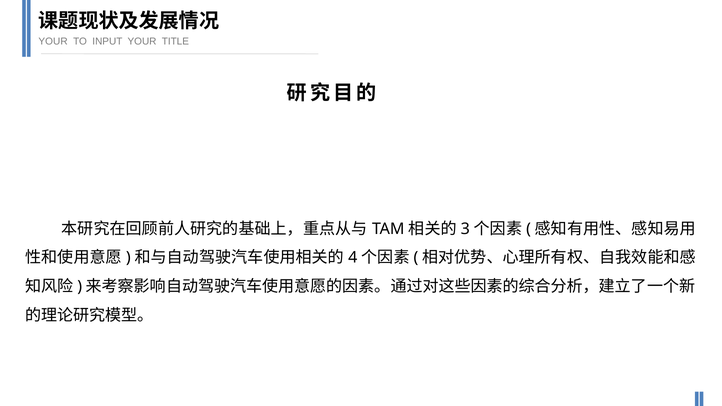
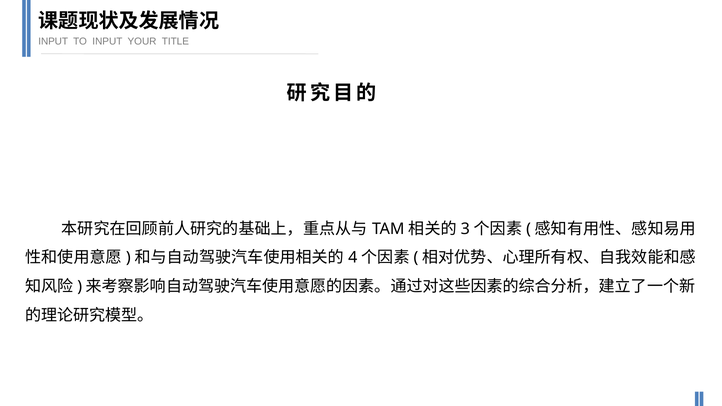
YOUR: YOUR -> INPUT (53, 41)
